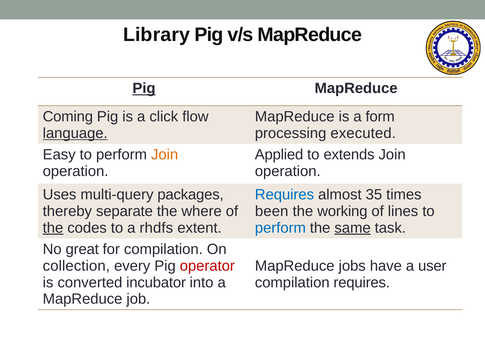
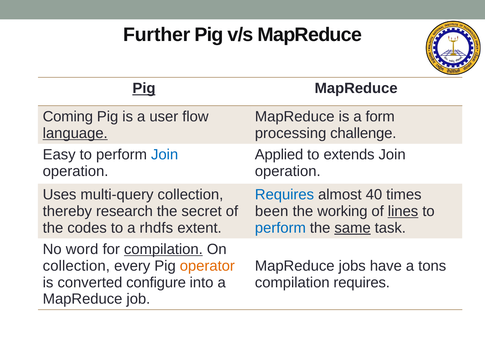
Library: Library -> Further (157, 35)
click: click -> user (164, 117)
executed: executed -> challenge (363, 133)
Join colour: orange -> blue (165, 155)
multi-query packages: packages -> collection (190, 195)
35: 35 -> 40 (374, 195)
separate: separate -> research (124, 211)
where: where -> secret (202, 211)
lines underline: none -> present (403, 211)
the underline: present -> none (53, 228)
great: great -> word (82, 249)
compilation underline: none -> present (163, 249)
operator colour: red -> orange (207, 266)
user: user -> tons (432, 266)
incubator: incubator -> configure (156, 282)
